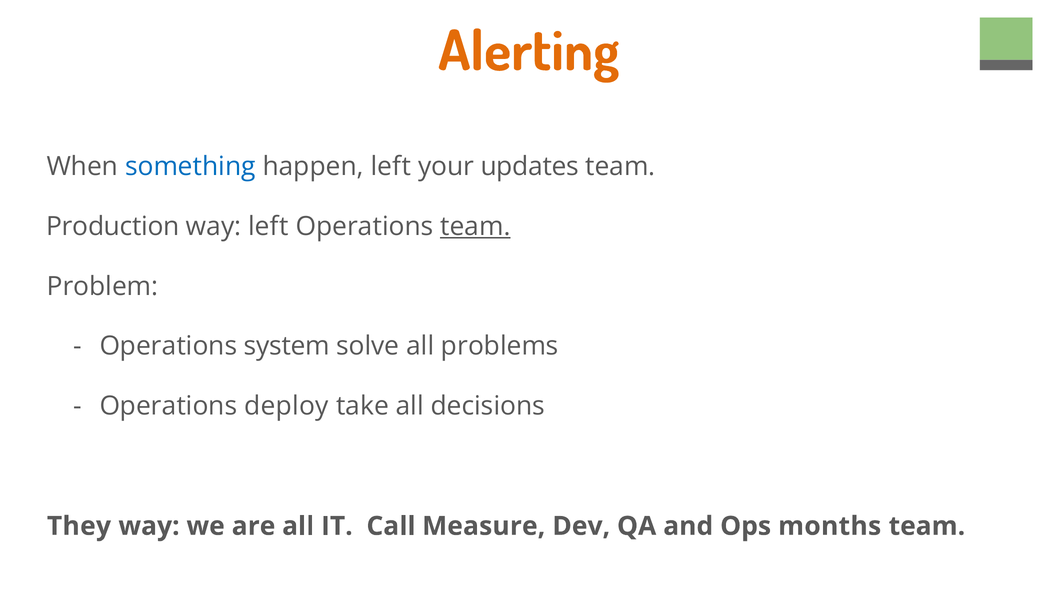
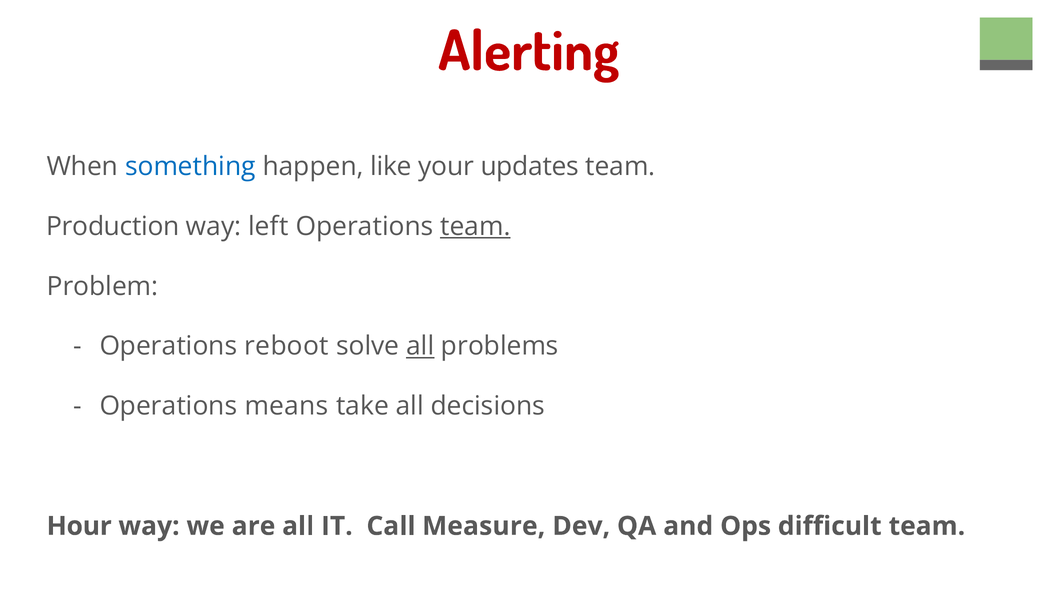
Alerting colour: orange -> red (529, 52)
happen left: left -> like (391, 166)
system: system -> reboot (287, 346)
all underline: none -> present (420, 346)
deploy: deploy -> means (287, 406)
They: They -> Hour (79, 526)
months: months -> difficult (830, 526)
